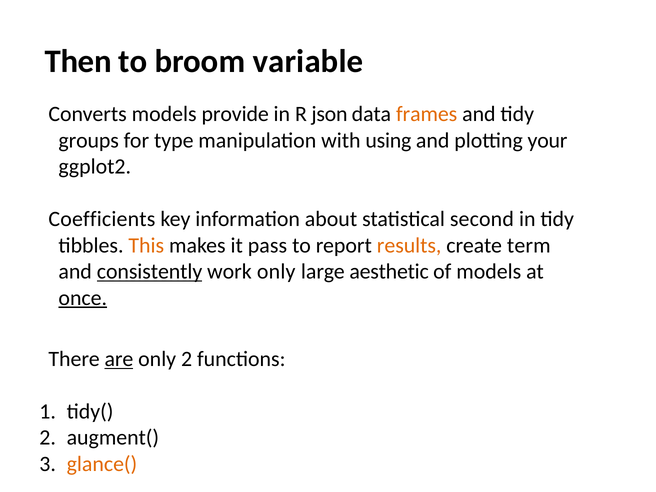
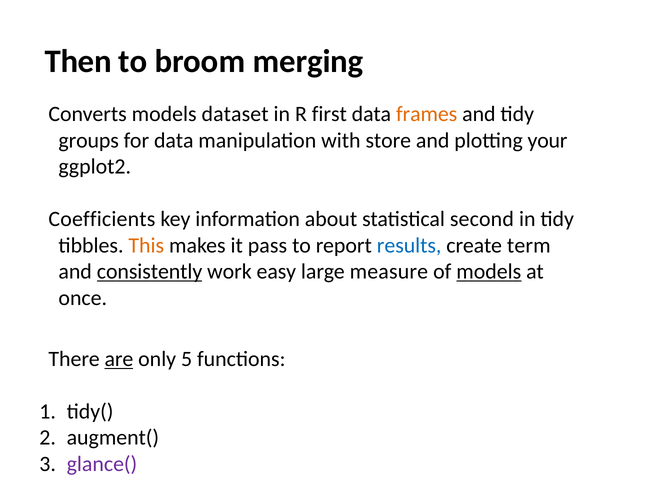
variable: variable -> merging (308, 61)
provide: provide -> dataset (235, 114)
json: json -> first (329, 114)
for type: type -> data (174, 140)
using: using -> store (388, 140)
results colour: orange -> blue (409, 245)
work only: only -> easy (276, 272)
aesthetic: aesthetic -> measure (389, 272)
models underline: none -> present (489, 272)
once underline: present -> none (83, 298)
only 2: 2 -> 5 (187, 359)
glance( colour: orange -> purple (102, 464)
